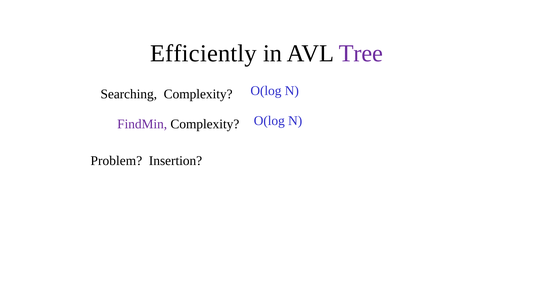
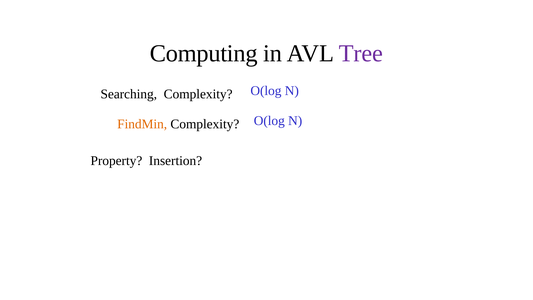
Efficiently: Efficiently -> Computing (204, 53)
FindMin colour: purple -> orange (142, 124)
Problem: Problem -> Property (116, 161)
